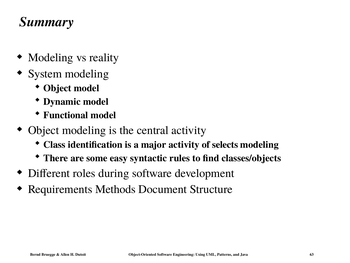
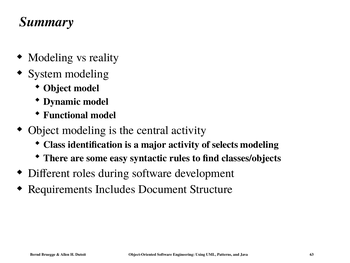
Methods: Methods -> Includes (115, 189)
